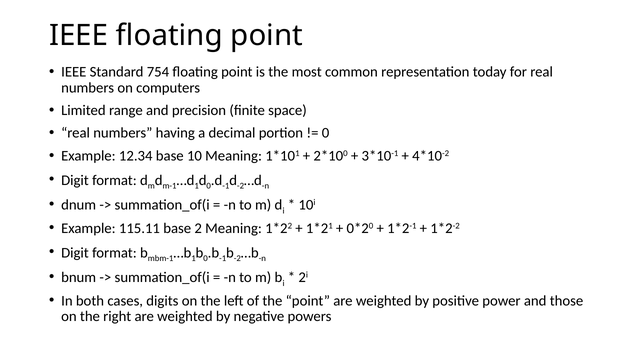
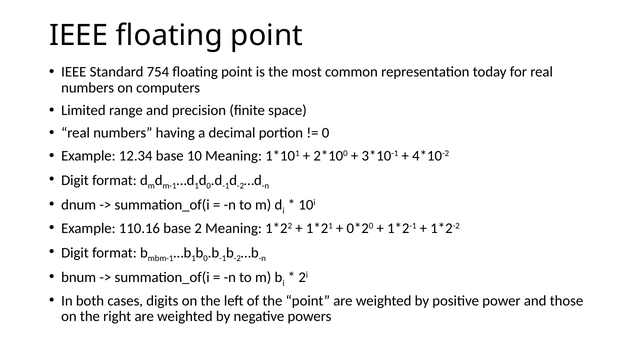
115.11: 115.11 -> 110.16 (139, 228)
